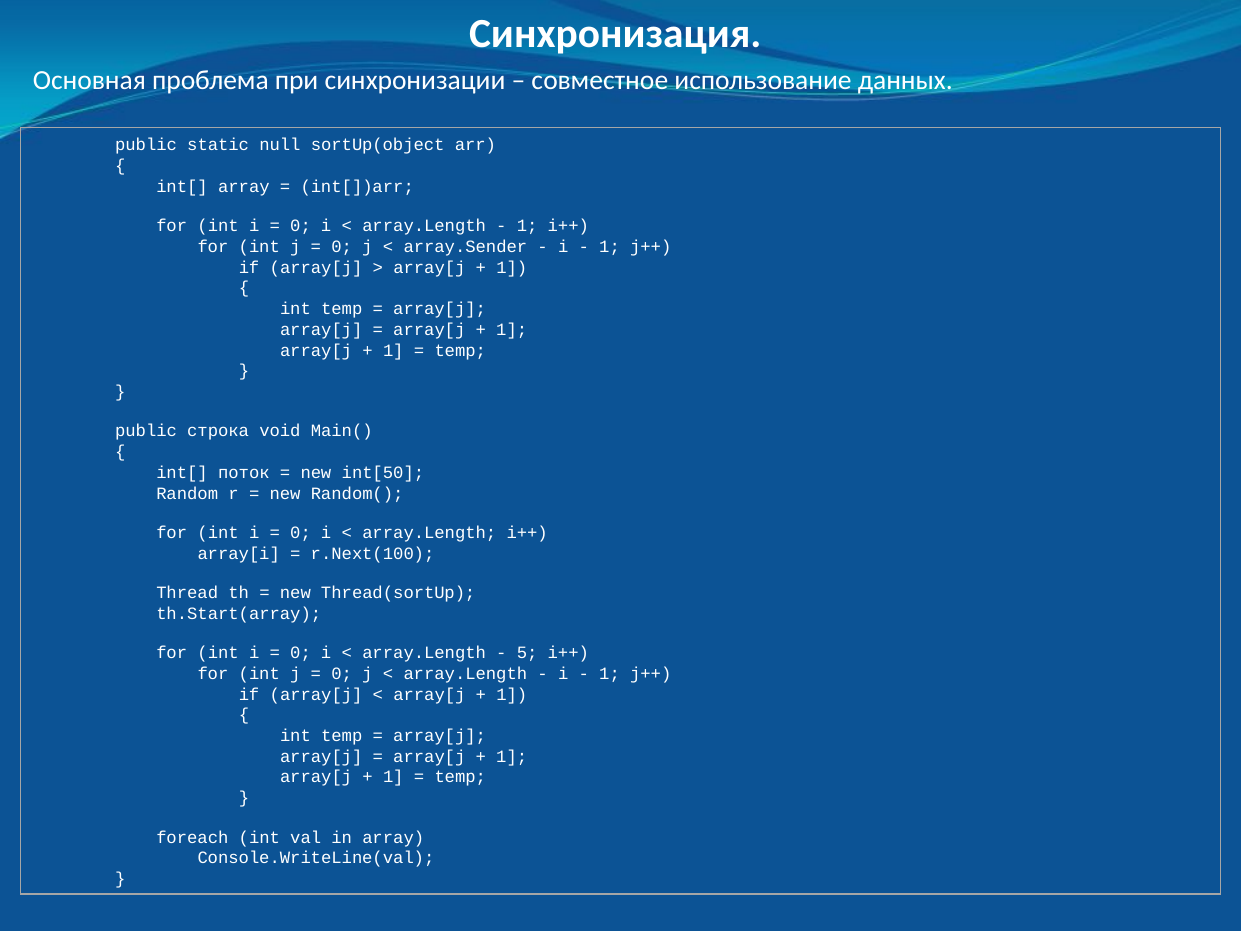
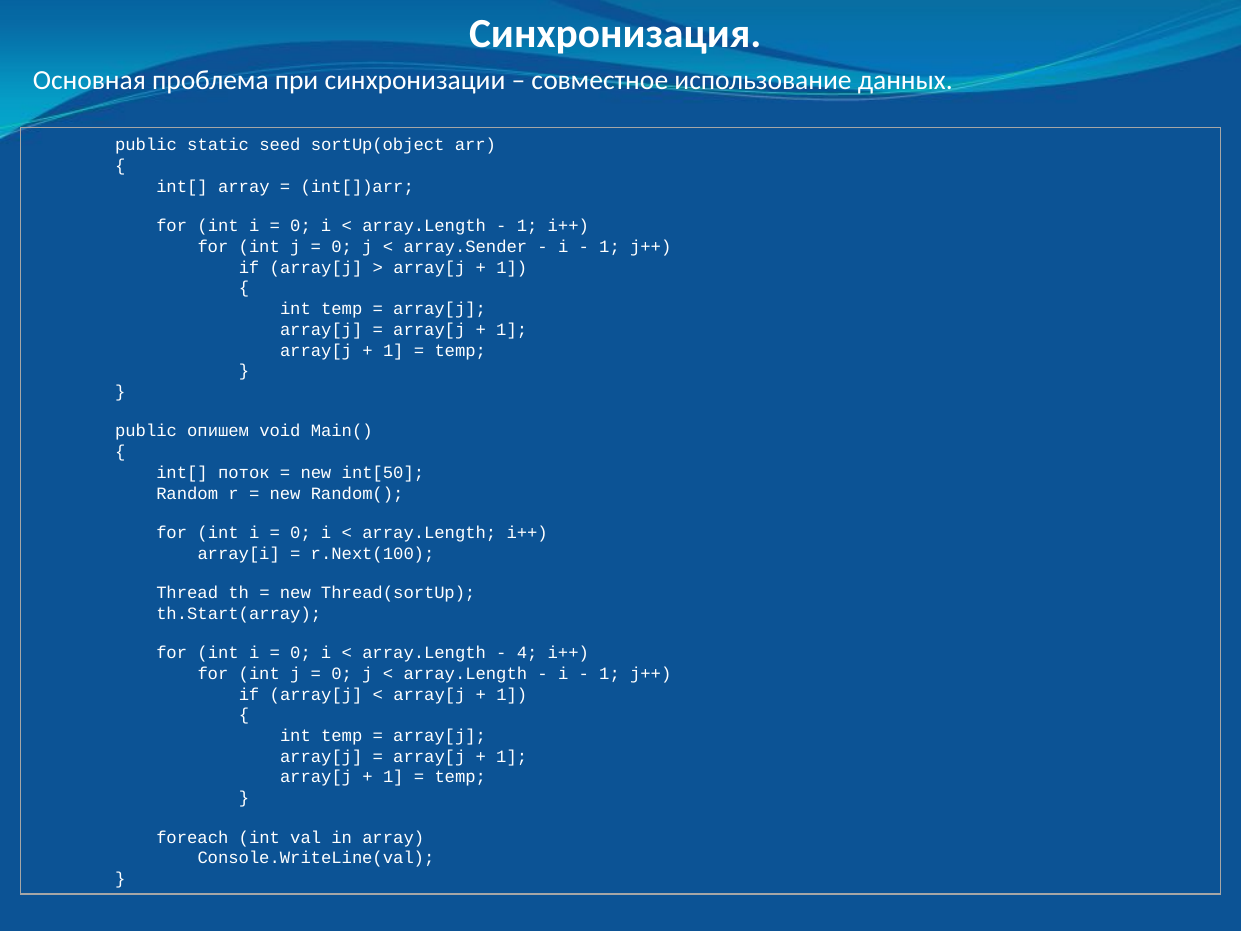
null: null -> seed (280, 145)
строка: строка -> опишем (218, 431)
5: 5 -> 4 (527, 653)
